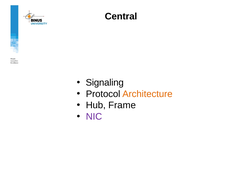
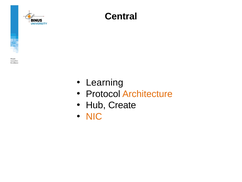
Signaling: Signaling -> Learning (105, 82)
Frame: Frame -> Create (122, 105)
NIC colour: purple -> orange (94, 116)
